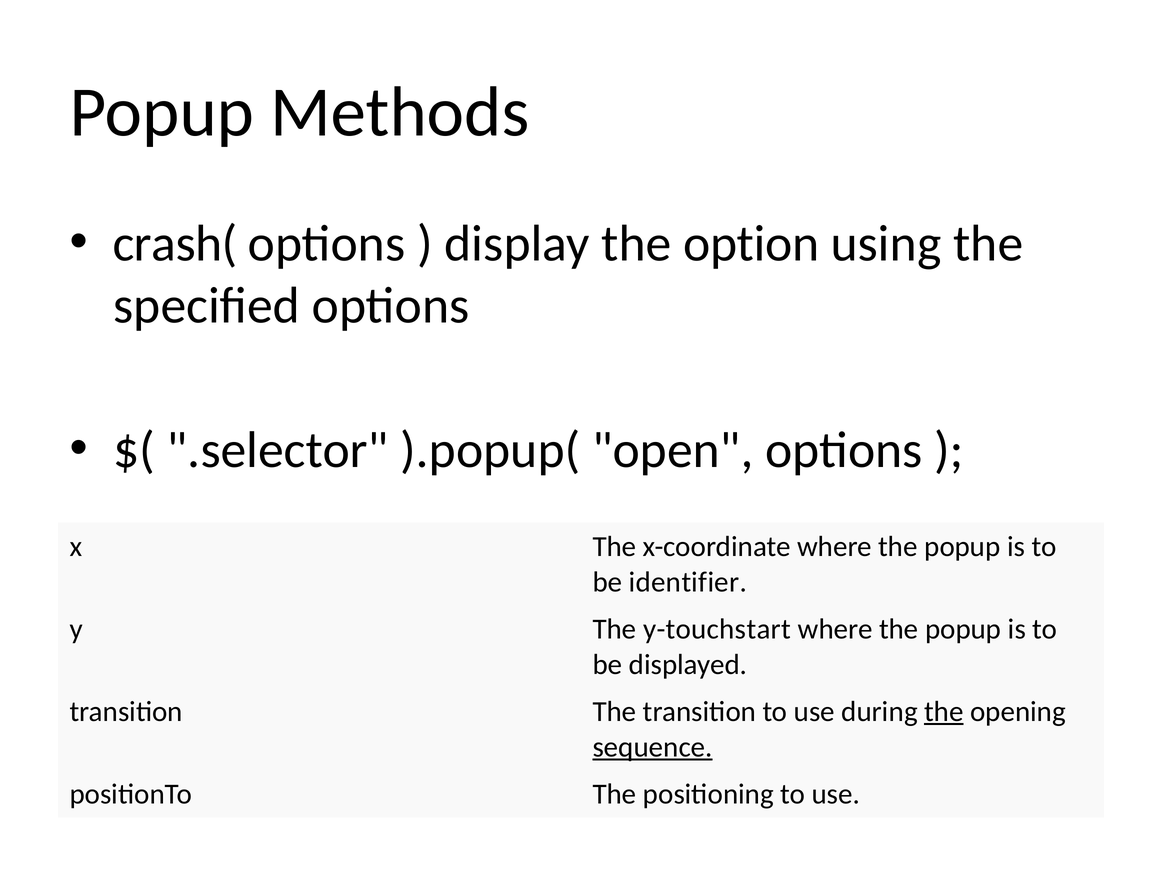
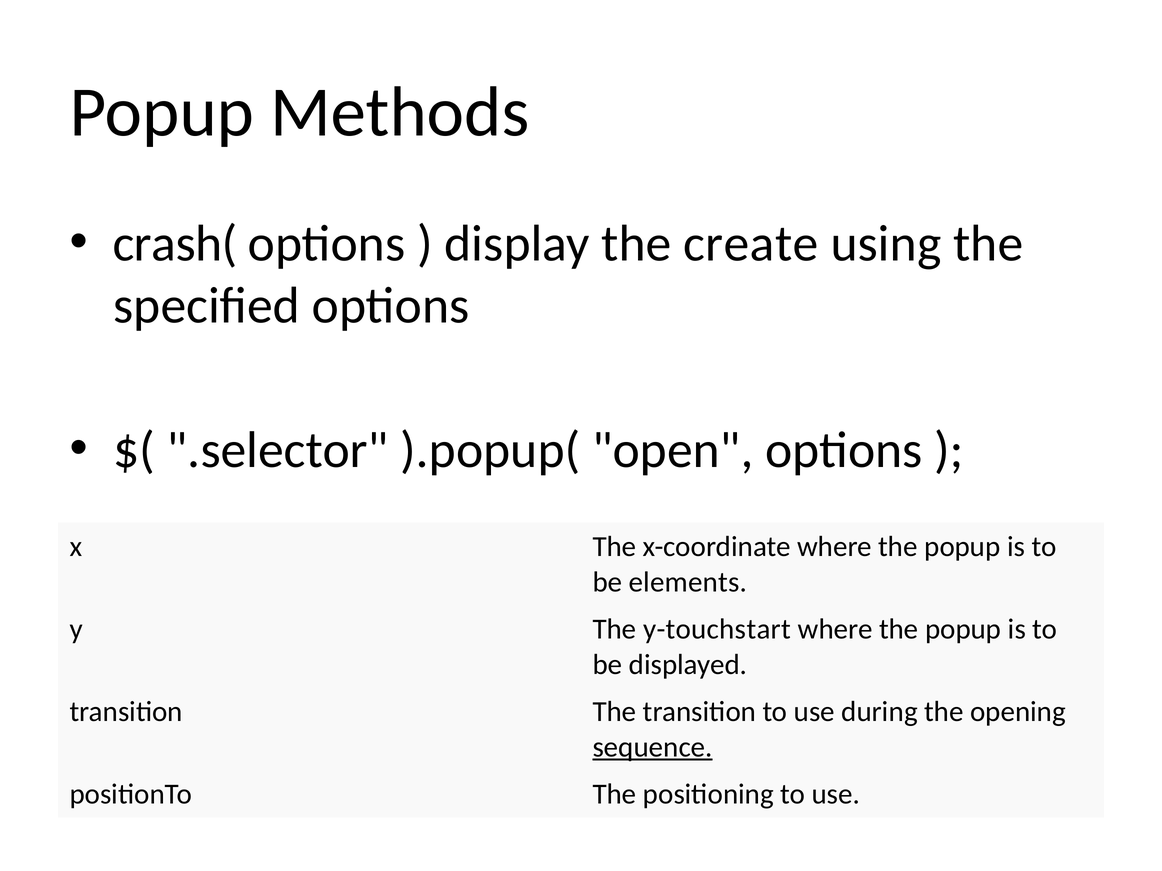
option: option -> create (751, 244)
identifier: identifier -> elements (688, 582)
the underline: present -> none (944, 712)
